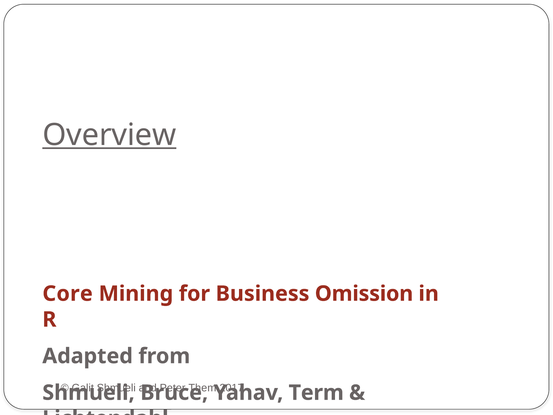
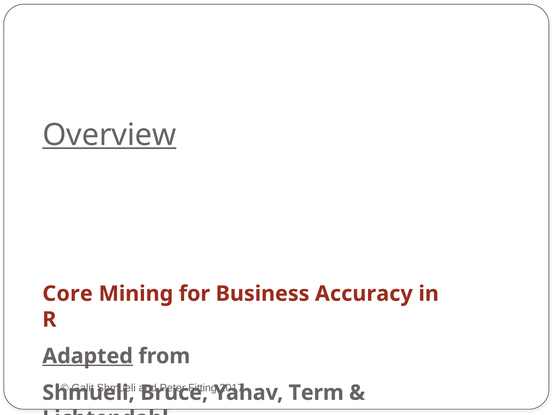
Omission: Omission -> Accuracy (364, 294)
Adapted underline: none -> present (88, 356)
Them: Them -> Fitting (203, 388)
